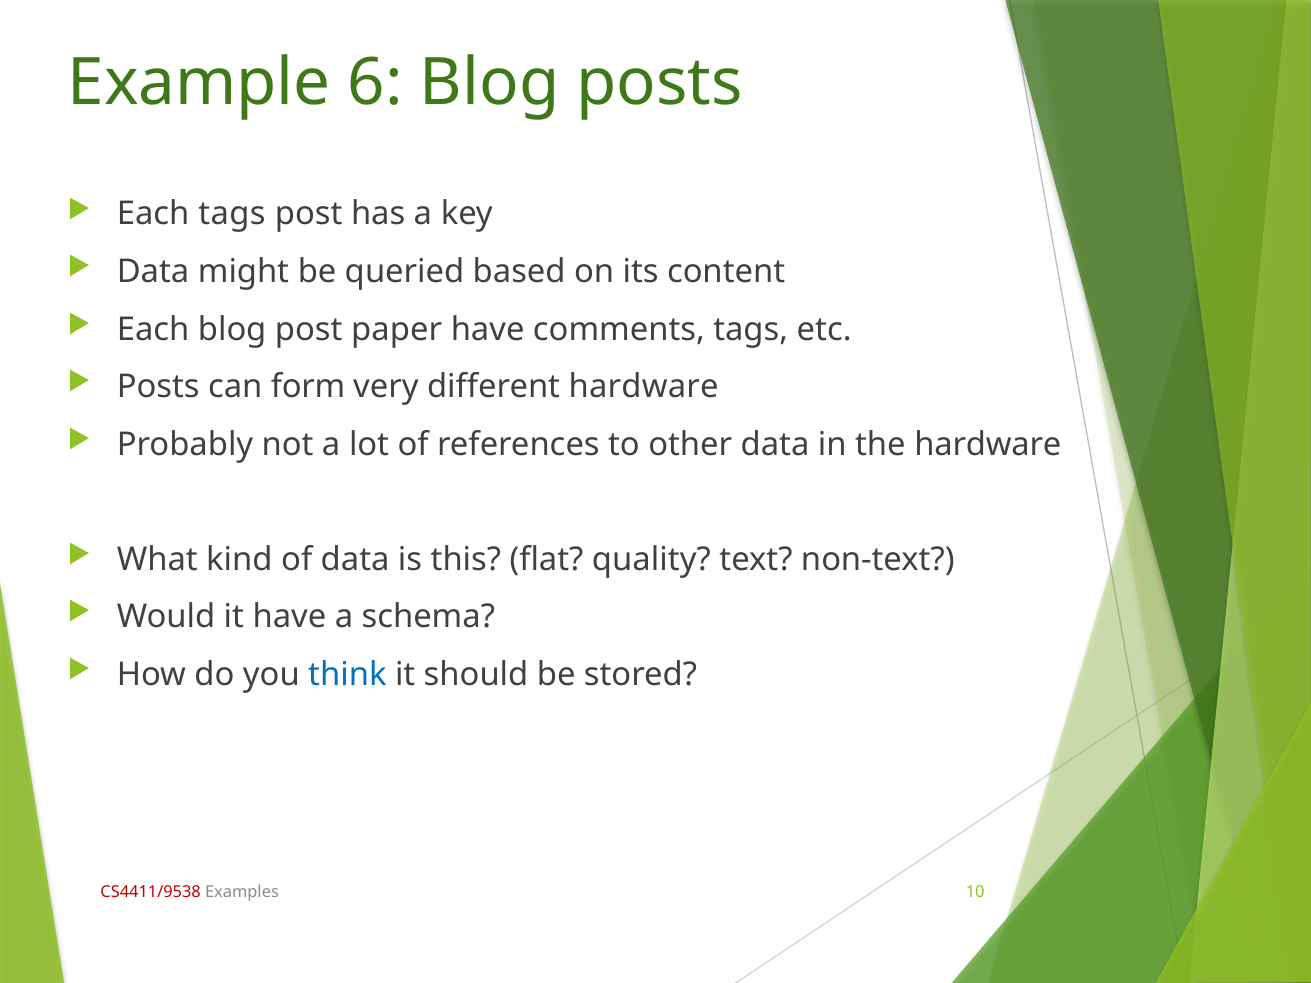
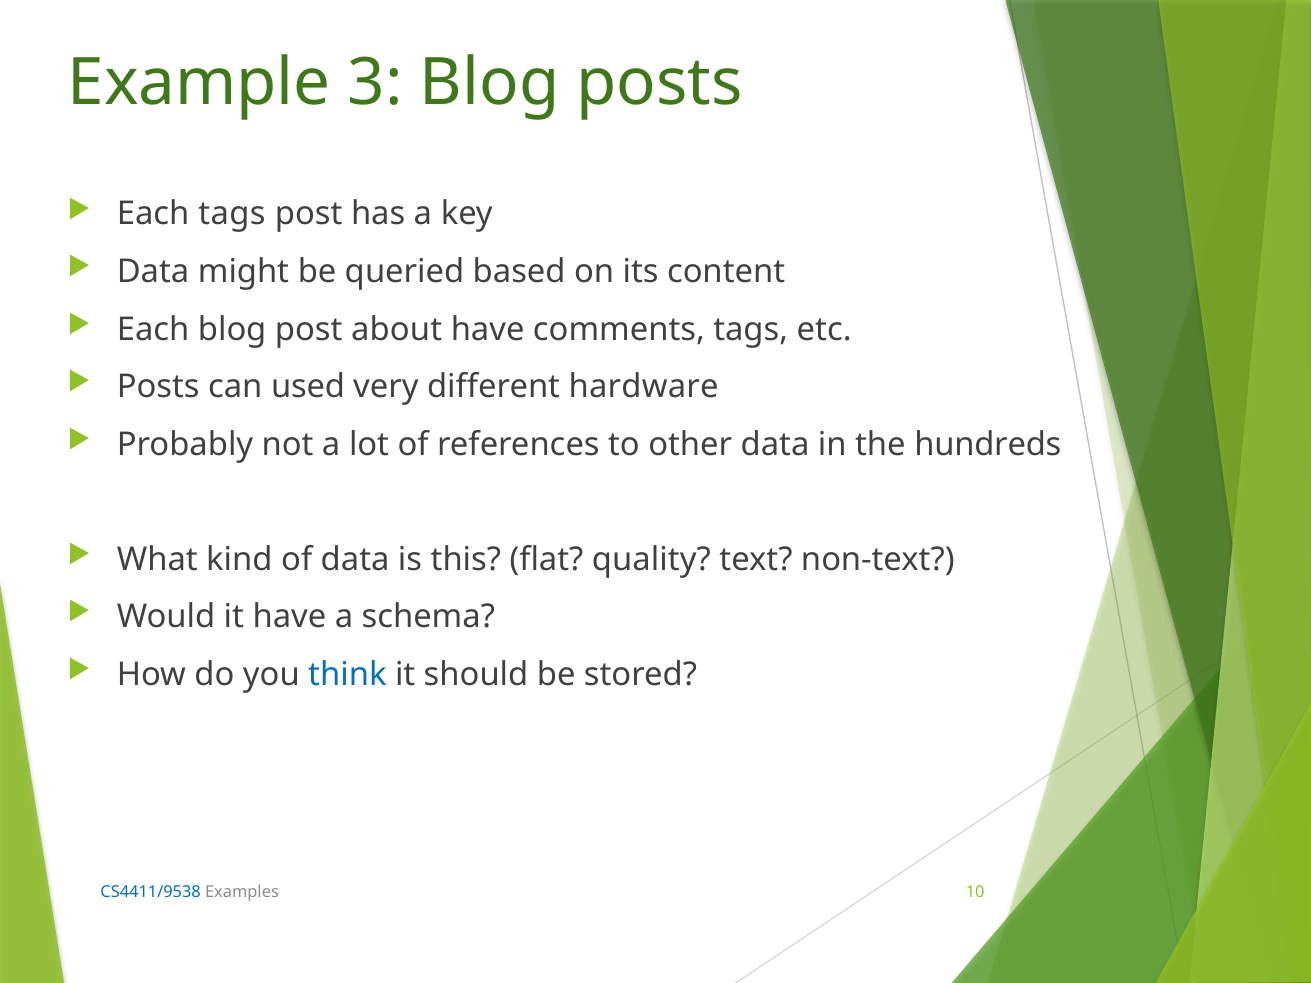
6: 6 -> 3 (375, 83)
paper: paper -> about (397, 329)
form: form -> used (308, 387)
the hardware: hardware -> hundreds (988, 444)
CS4411/9538 colour: red -> blue (151, 892)
